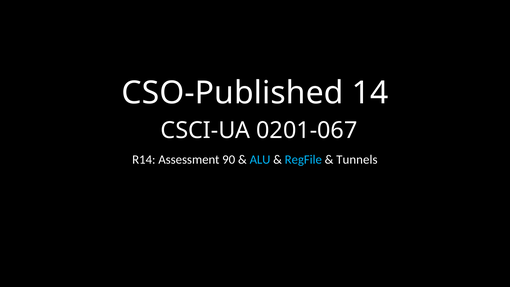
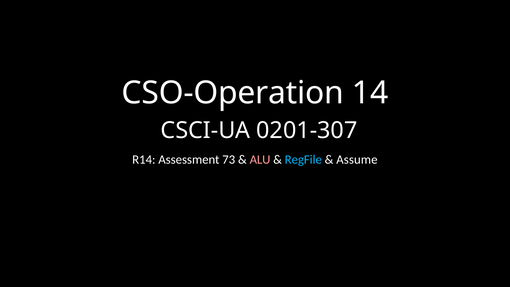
CSO-Published: CSO-Published -> CSO-Operation (233, 93)
0201-067: 0201-067 -> 0201-307 (307, 130)
90: 90 -> 73 (229, 159)
ALU colour: light blue -> pink (260, 159)
Tunnels: Tunnels -> Assume (357, 159)
